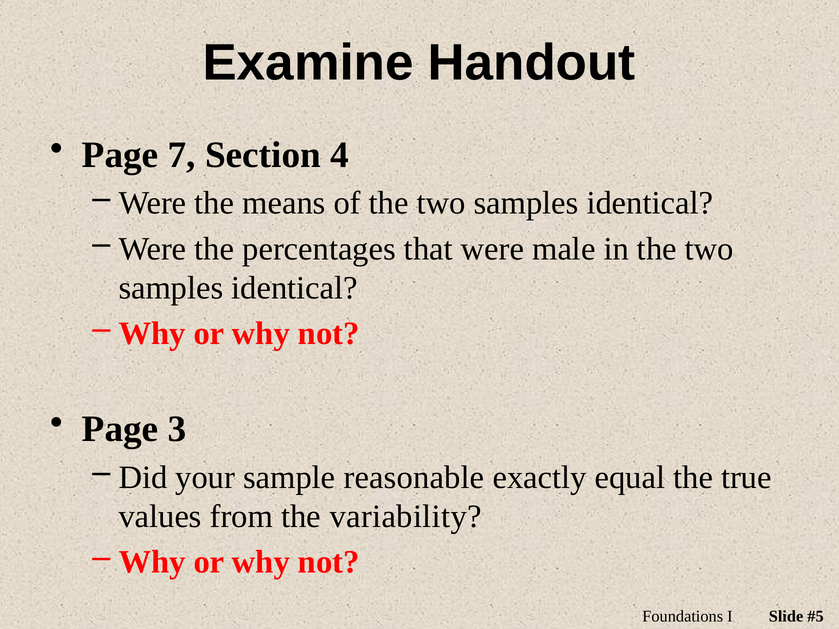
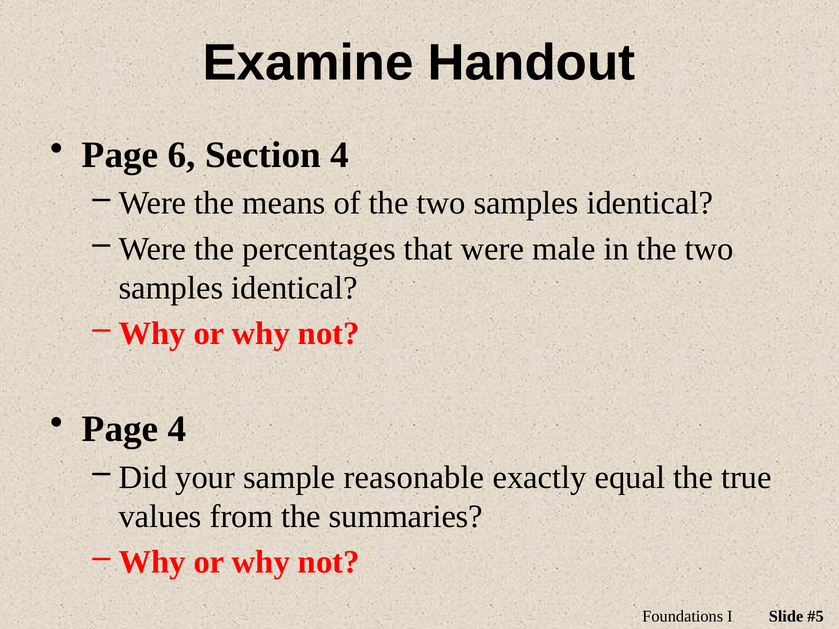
7: 7 -> 6 (182, 155)
Page 3: 3 -> 4 (177, 429)
variability: variability -> summaries (406, 517)
